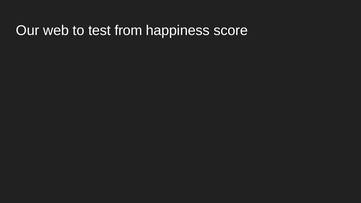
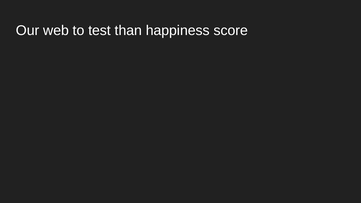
from: from -> than (128, 31)
